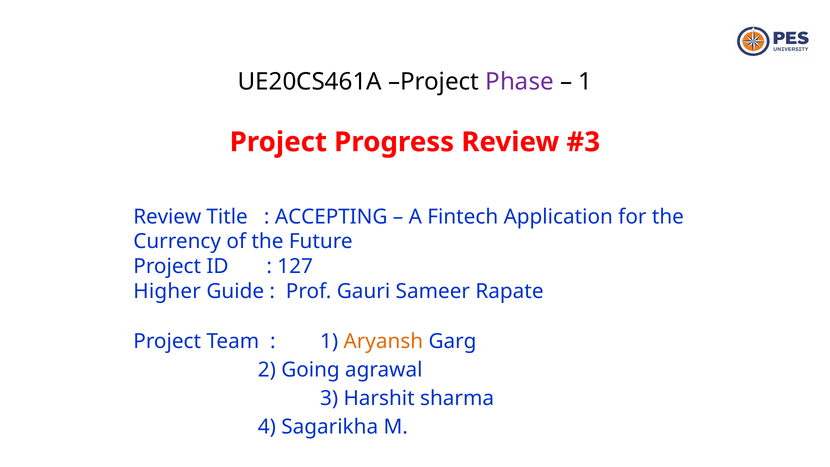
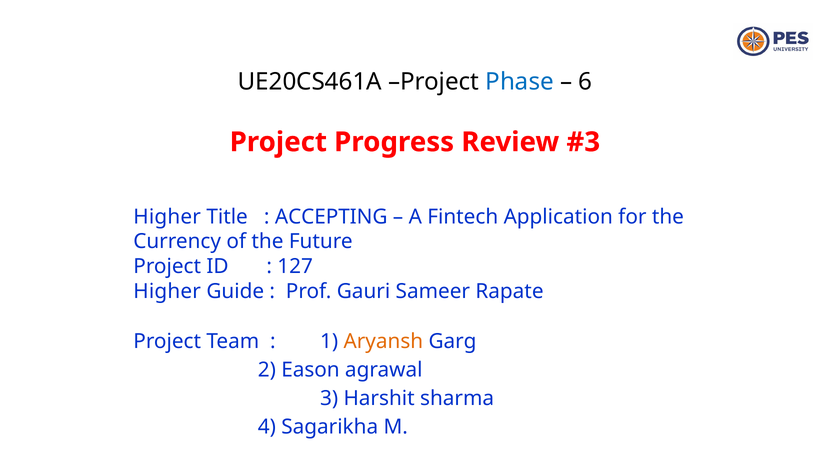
Phase colour: purple -> blue (520, 82)
1: 1 -> 6 (585, 82)
Review: Review -> Higher (167, 217)
Going: Going -> Eason (310, 370)
